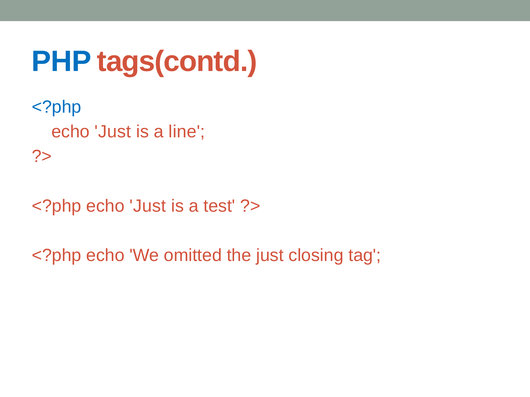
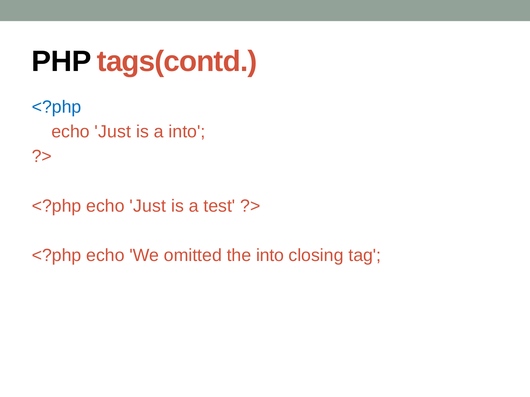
PHP colour: blue -> black (61, 62)
a line: line -> into (187, 132)
the just: just -> into (270, 256)
